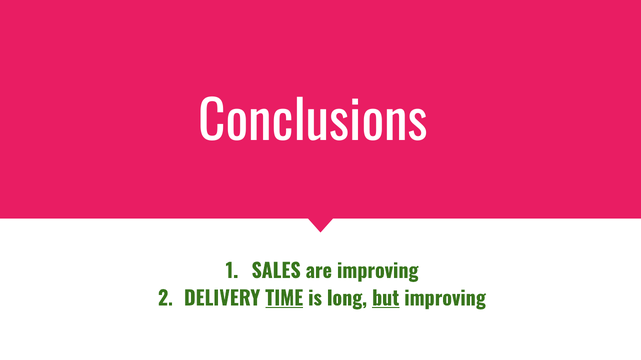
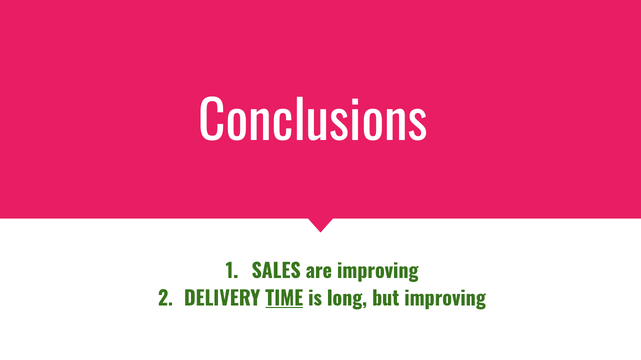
but underline: present -> none (386, 299)
